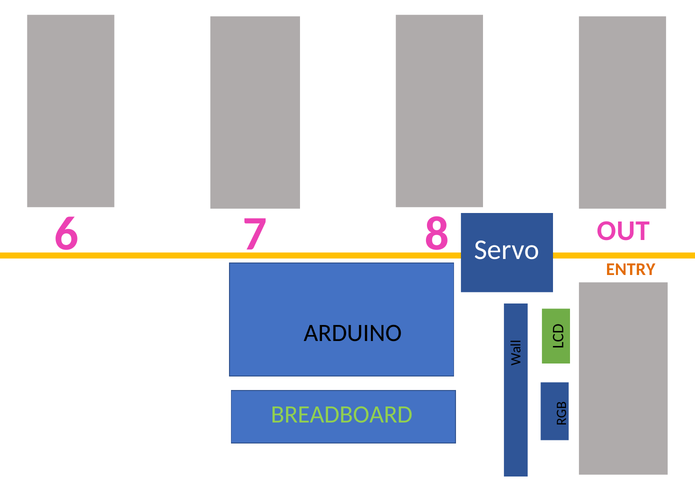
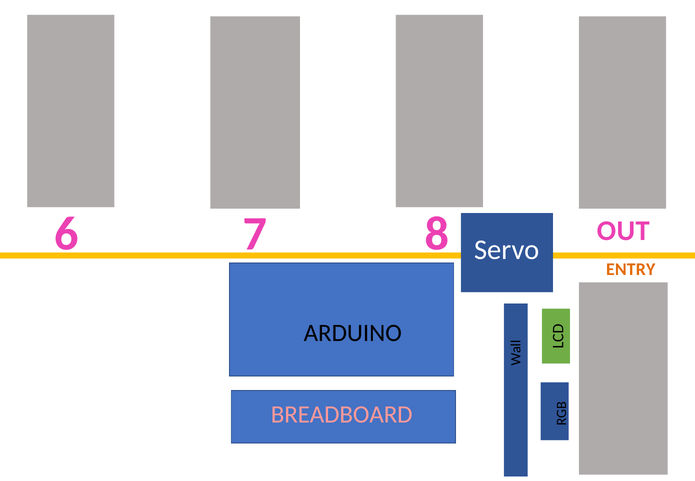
BREADBOARD colour: light green -> pink (342, 415)
